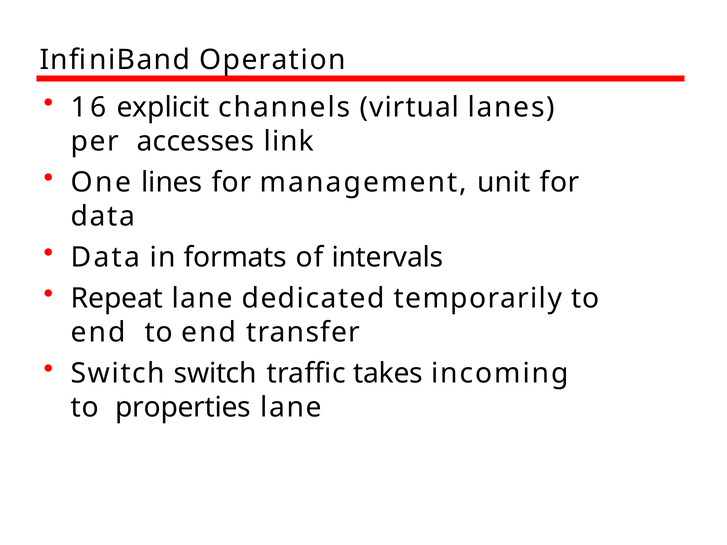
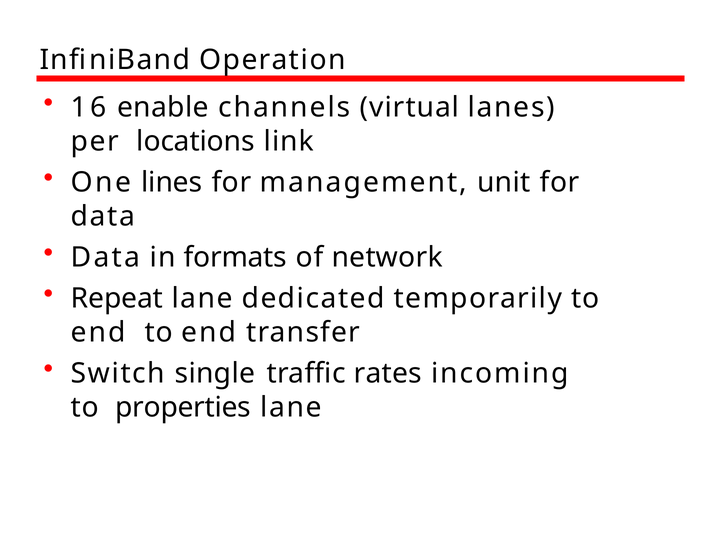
explicit: explicit -> enable (163, 108)
accesses: accesses -> locations (196, 141)
intervals: intervals -> network (387, 258)
Switch switch: switch -> single (215, 374)
takes: takes -> rates (388, 374)
